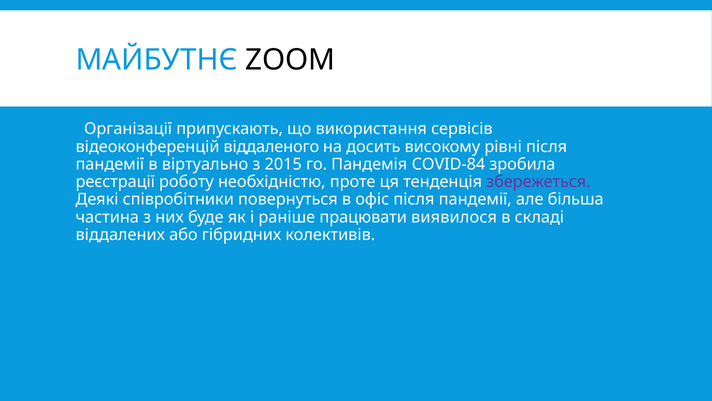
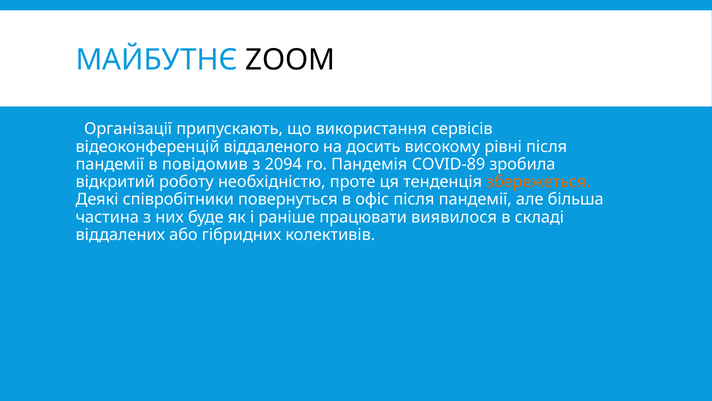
віртуально: віртуально -> повідомив (205, 164)
2015: 2015 -> 2094 (283, 164)
COVID-84: COVID-84 -> COVID-89 (448, 164)
реєстрації: реєстрації -> відкритий (115, 182)
збережеться colour: purple -> orange (538, 182)
